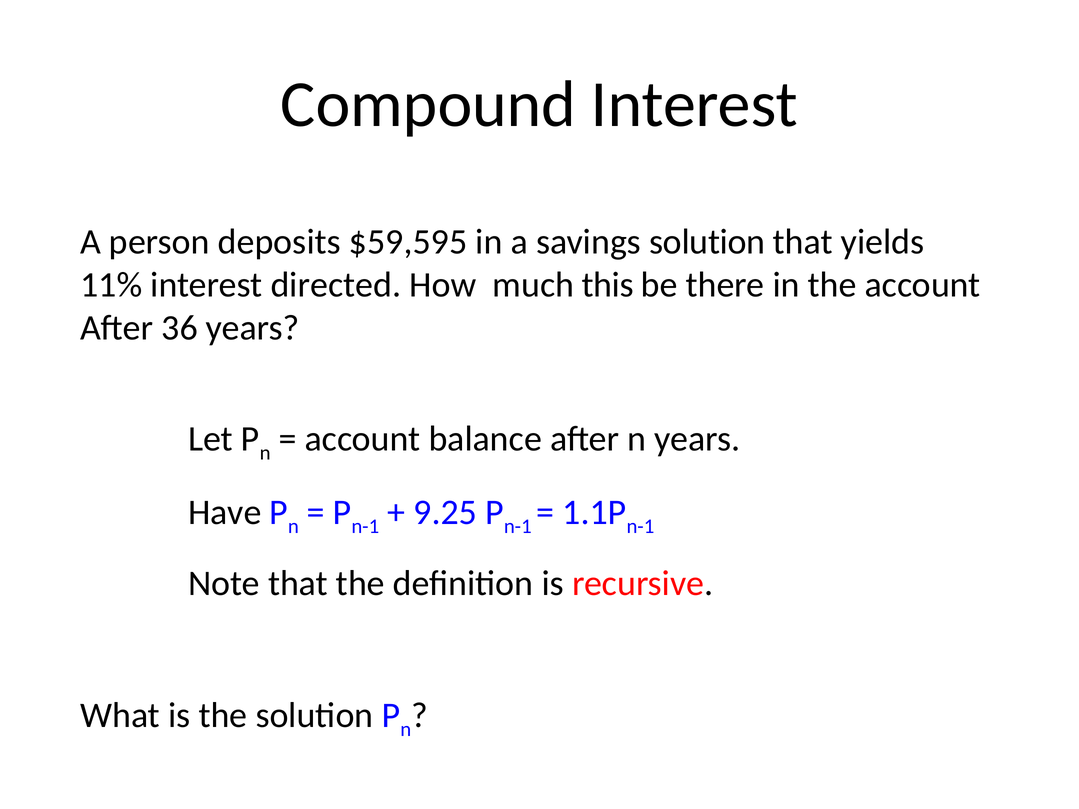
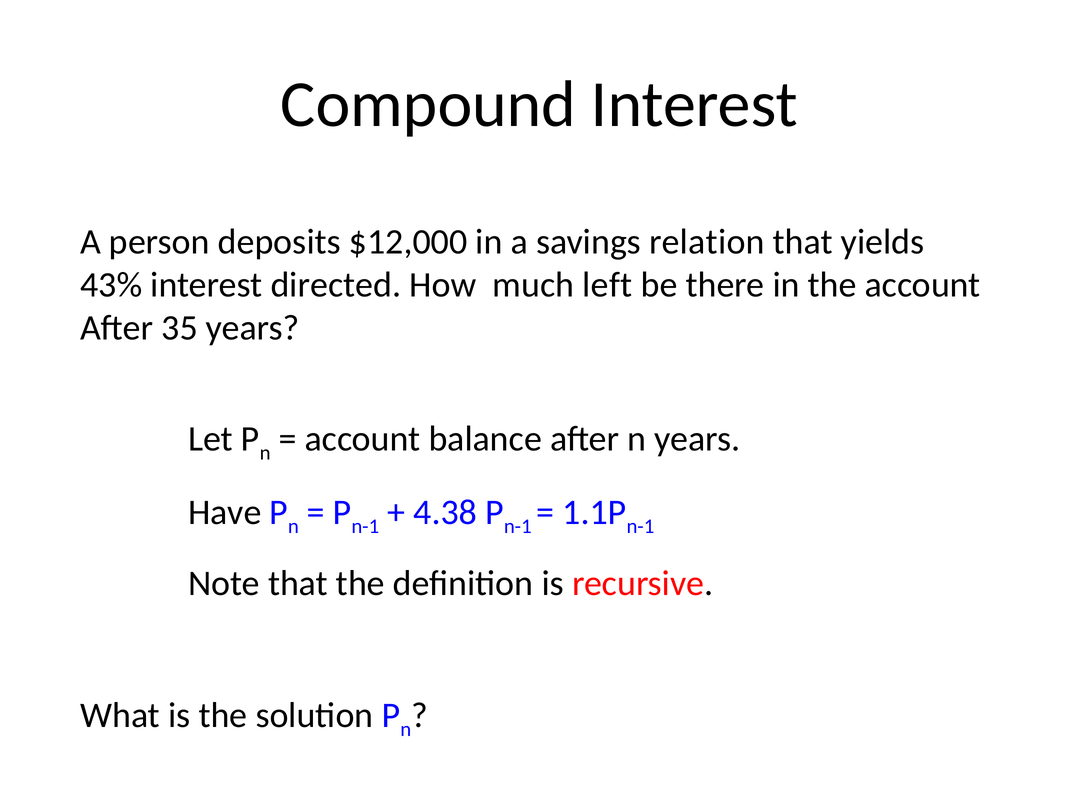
$59,595: $59,595 -> $12,000 (408, 242)
savings solution: solution -> relation (707, 242)
11%: 11% -> 43% (111, 285)
this: this -> left (607, 285)
36: 36 -> 35 (180, 328)
9.25: 9.25 -> 4.38 (445, 513)
